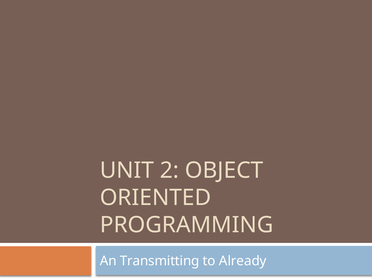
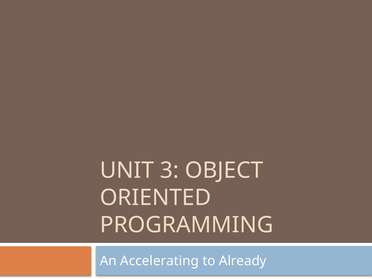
2: 2 -> 3 (169, 170)
Transmitting: Transmitting -> Accelerating (160, 261)
